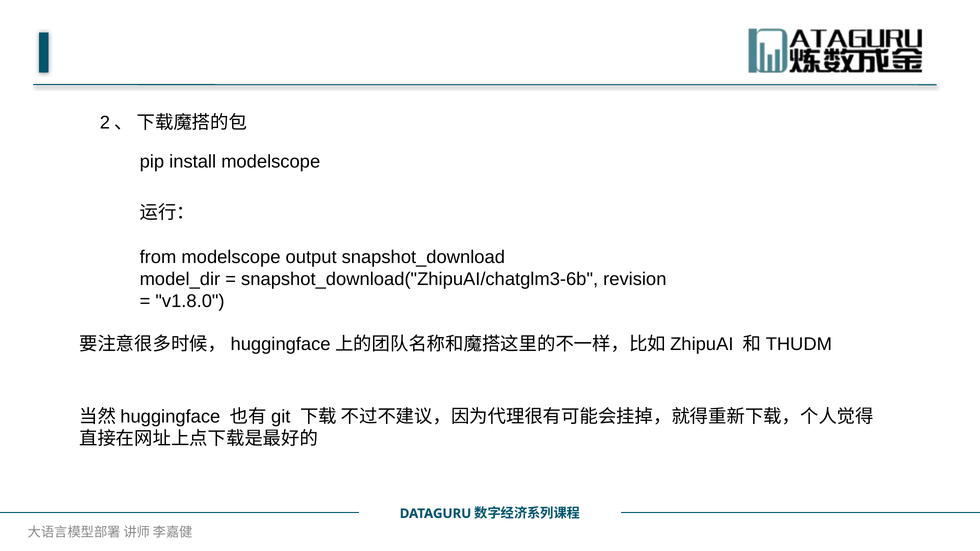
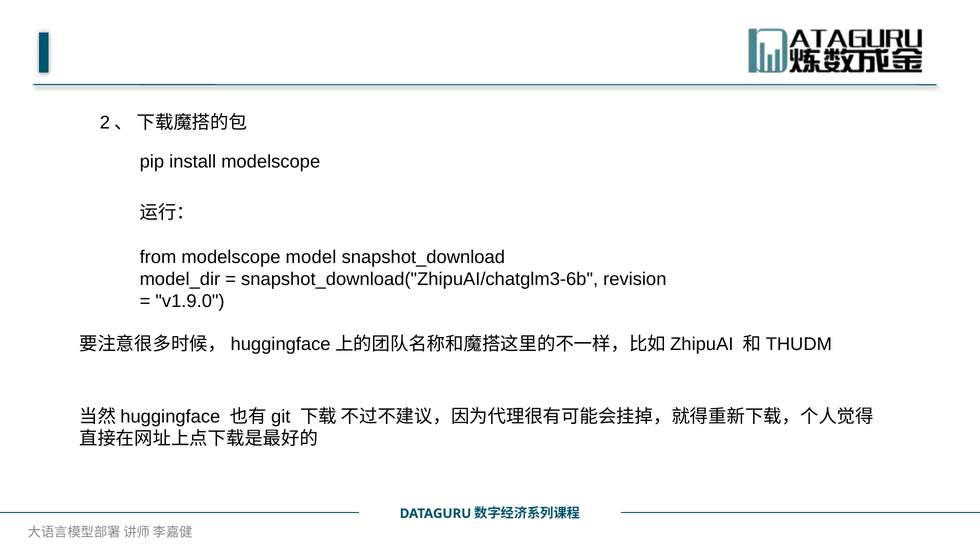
output: output -> model (311, 257)
v1.8.0: v1.8.0 -> v1.9.0 (190, 301)
